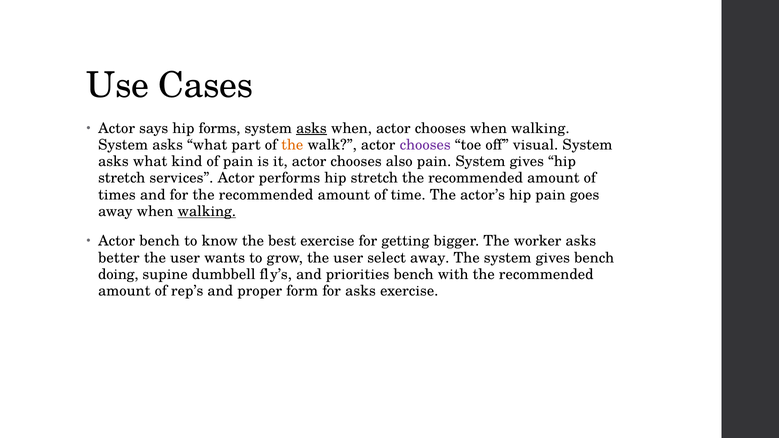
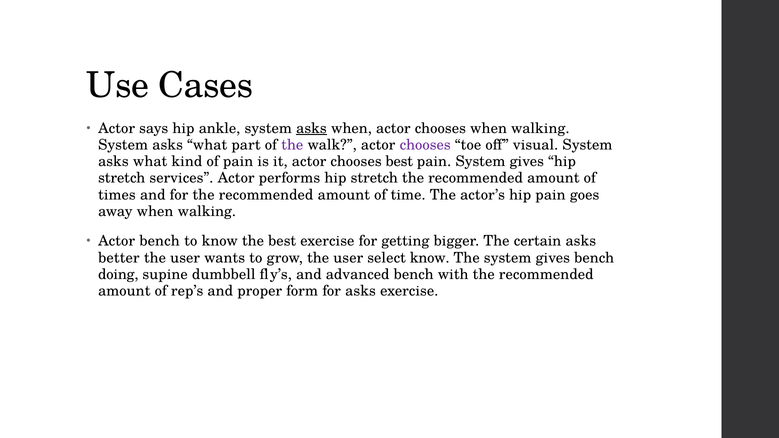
forms: forms -> ankle (219, 128)
the colour: orange -> purple (292, 145)
chooses also: also -> best (399, 162)
walking underline: present -> none (207, 212)
worker: worker -> certain (538, 241)
select away: away -> know (430, 258)
priorities: priorities -> advanced (358, 274)
